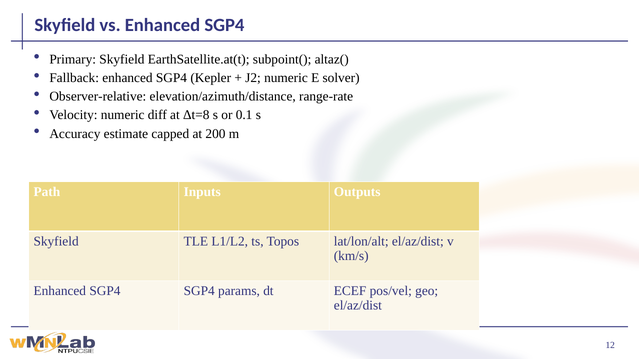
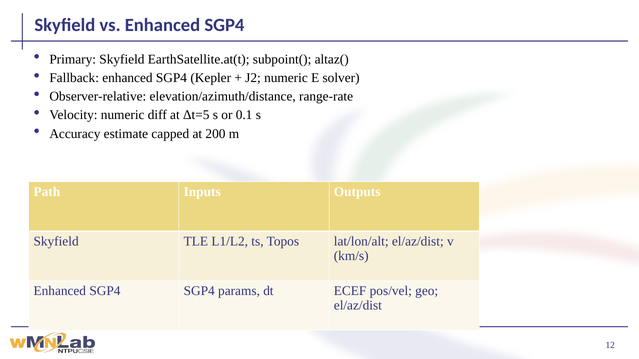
Δt=8: Δt=8 -> Δt=5 (196, 115)
